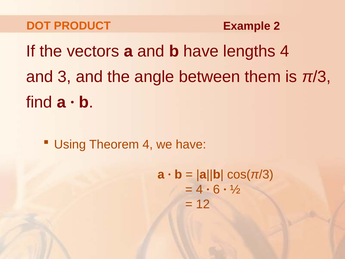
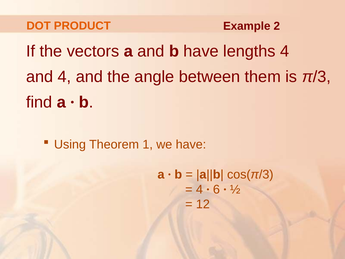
and 3: 3 -> 4 (64, 77)
Theorem 4: 4 -> 1 (148, 144)
